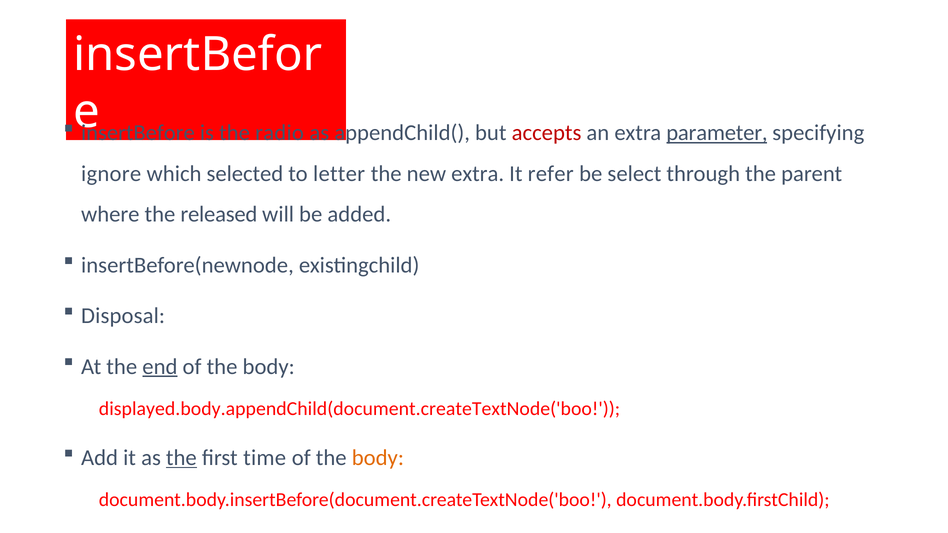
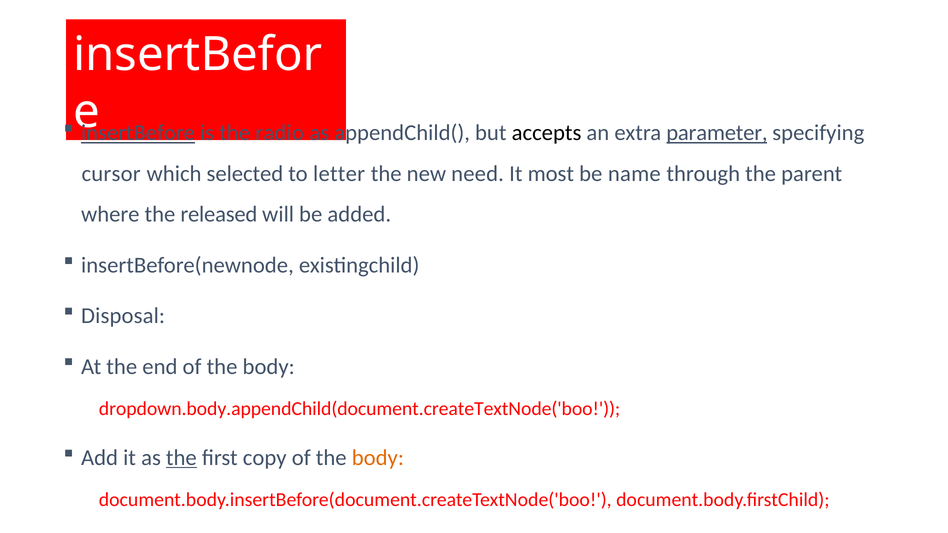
insertBefore underline: none -> present (138, 133)
accepts colour: red -> black (547, 133)
ignore: ignore -> cursor (111, 174)
new extra: extra -> need (478, 174)
refer: refer -> most (551, 174)
select: select -> name (634, 174)
end underline: present -> none (160, 367)
displayed.body.appendChild(document.createTextNode('boo: displayed.body.appendChild(document.createTextNode('boo -> dropdown.body.appendChild(document.createTextNode('boo (360, 409)
time: time -> copy (265, 458)
